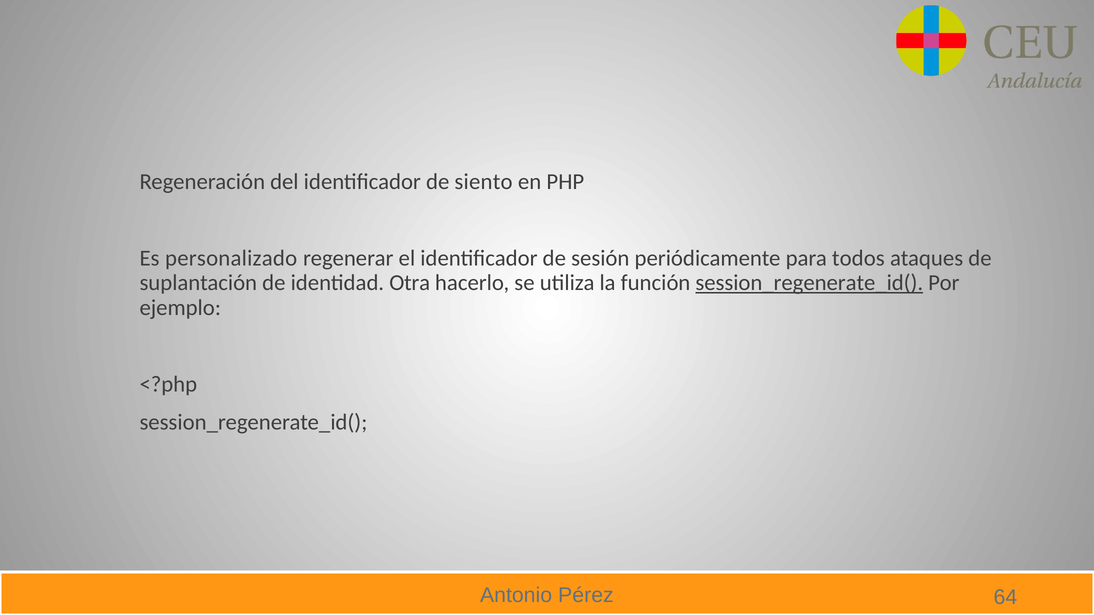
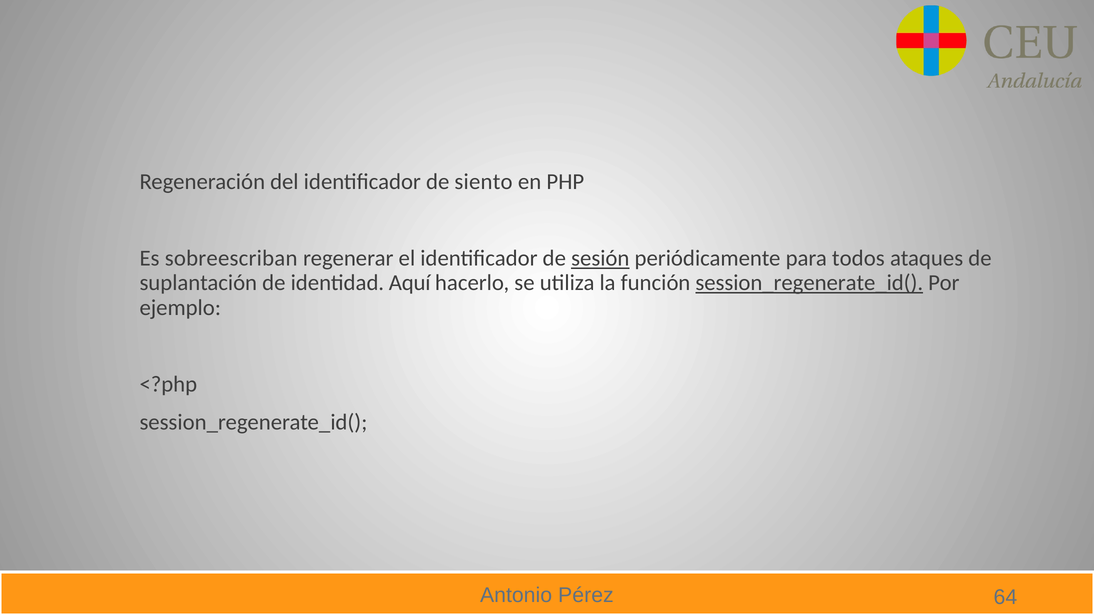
personalizado: personalizado -> sobreescriban (231, 258)
sesión underline: none -> present (600, 258)
Otra: Otra -> Aquí (410, 283)
